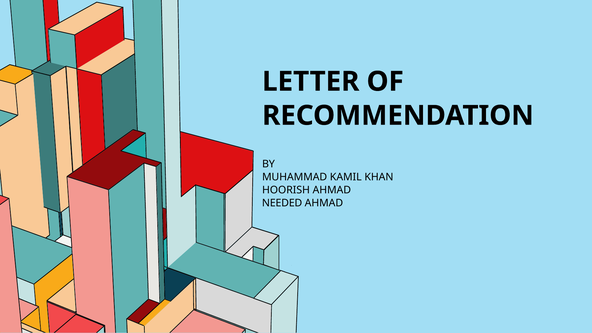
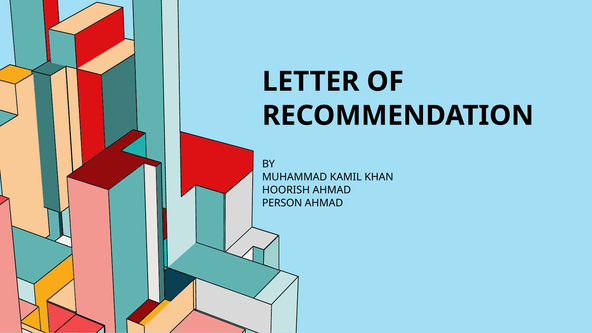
NEEDED: NEEDED -> PERSON (282, 203)
